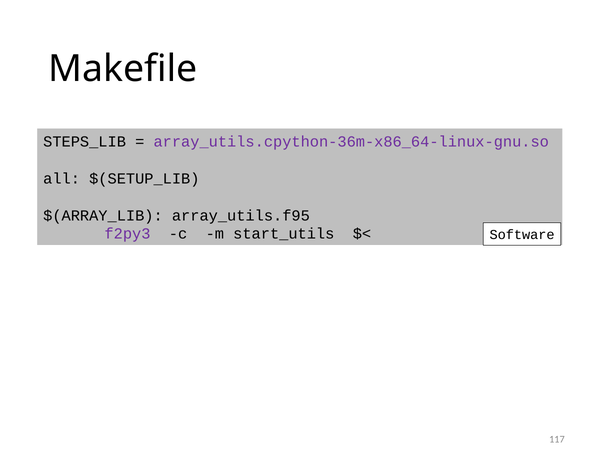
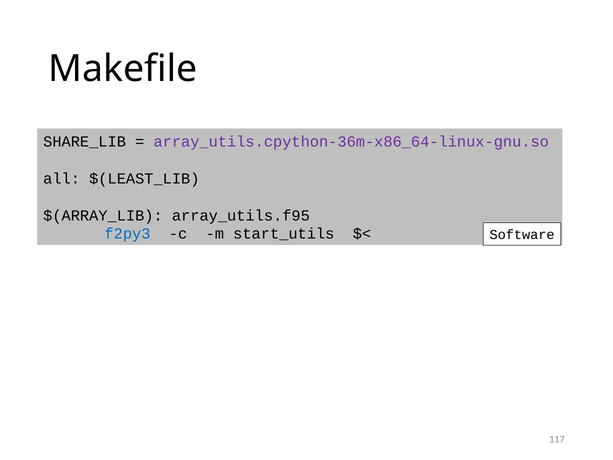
STEPS_LIB: STEPS_LIB -> SHARE_LIB (85, 142)
$(SETUP_LIB: $(SETUP_LIB -> $(LEAST_LIB (144, 179)
f2py3 colour: purple -> blue (127, 234)
